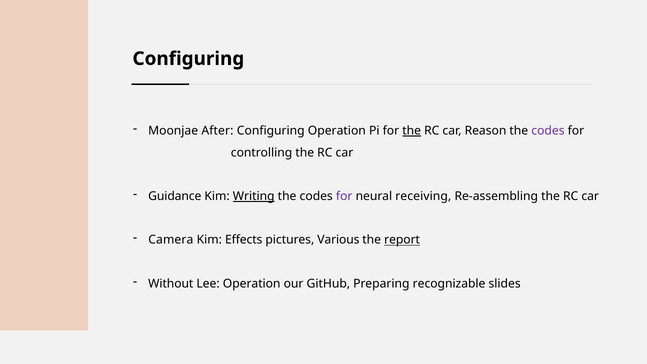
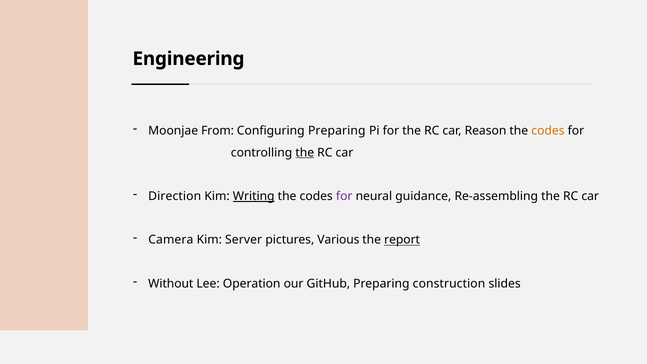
Configuring: Configuring -> Engineering (188, 59)
After: After -> From (218, 131)
Configuring Operation: Operation -> Preparing (337, 131)
the underline: present -> none (412, 131)
codes colour: purple -> orange (548, 131)
the underline: none -> present (305, 153)
Guidance: Guidance -> Direction (175, 196)
receiving: receiving -> guidance (423, 196)
Effects: Effects -> Server (244, 240)
recognizable: recognizable -> construction (449, 284)
